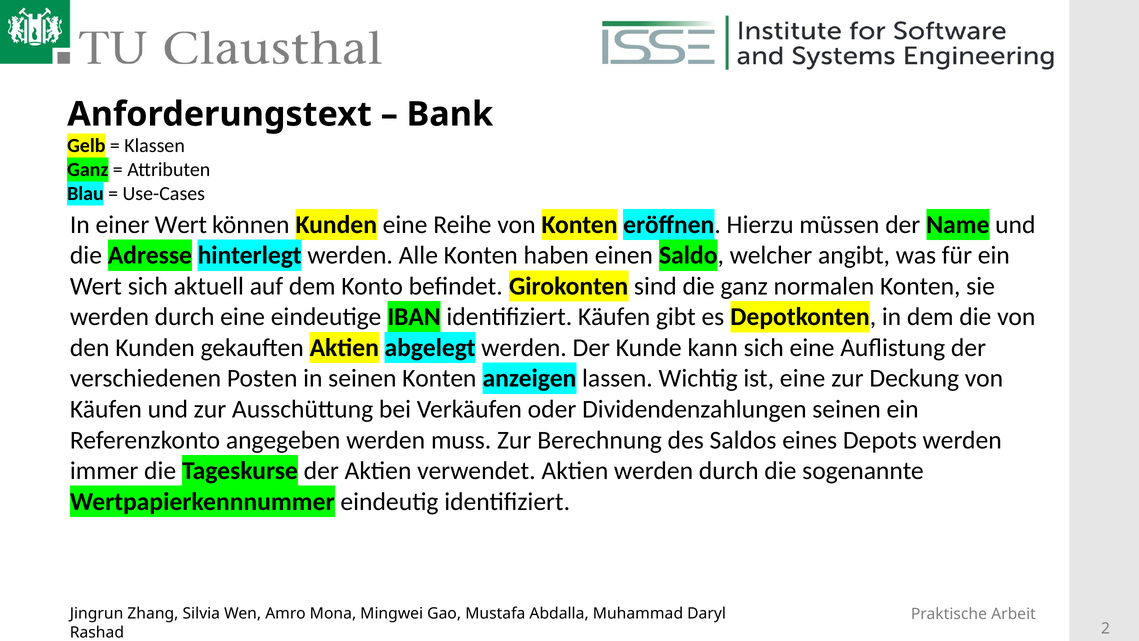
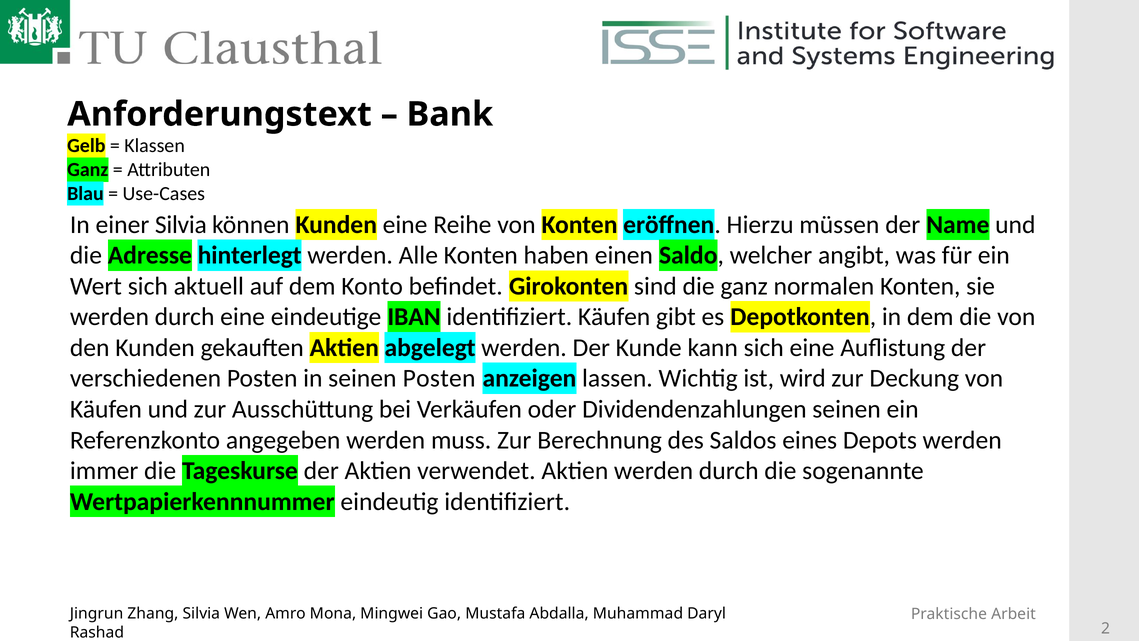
einer Wert: Wert -> Silvia (181, 225)
seinen Konten: Konten -> Posten (439, 378)
ist eine: eine -> wird (803, 378)
